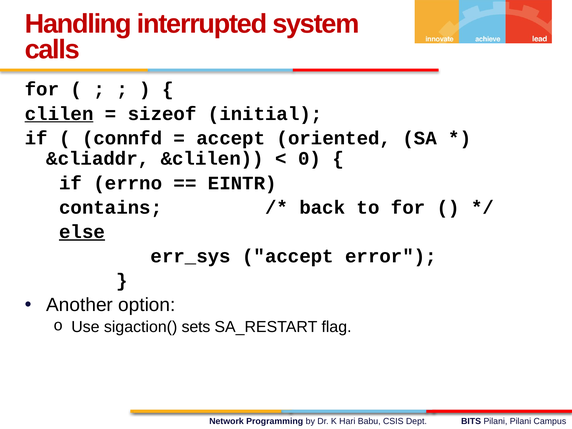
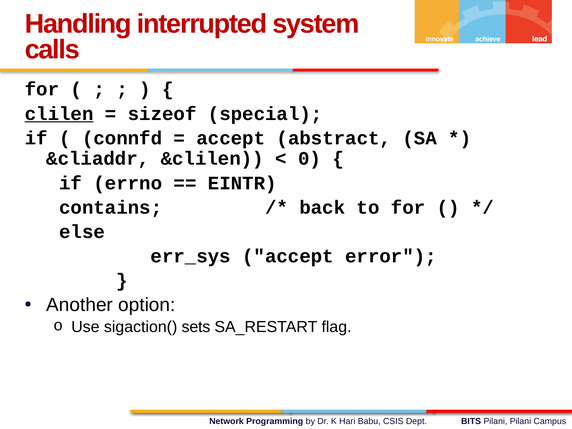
initial: initial -> special (265, 114)
oriented: oriented -> abstract (334, 138)
else underline: present -> none (82, 232)
